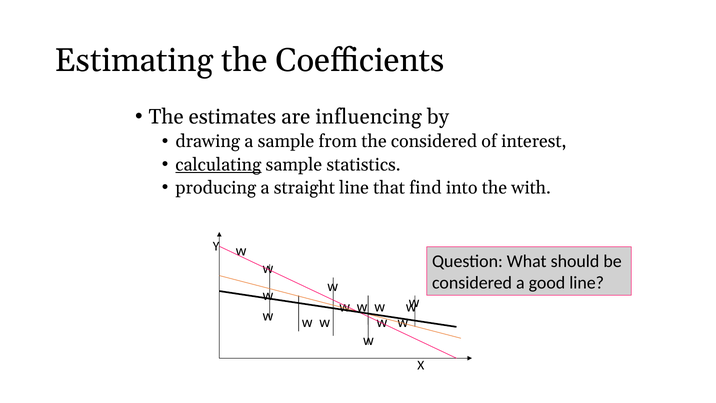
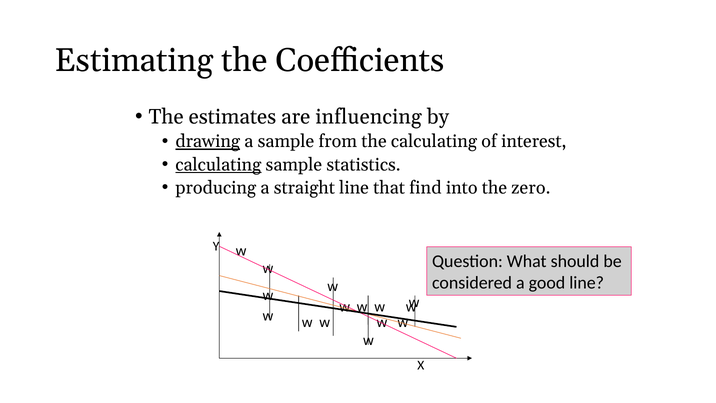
drawing underline: none -> present (208, 141)
the considered: considered -> calculating (434, 141)
with: with -> zero (531, 188)
